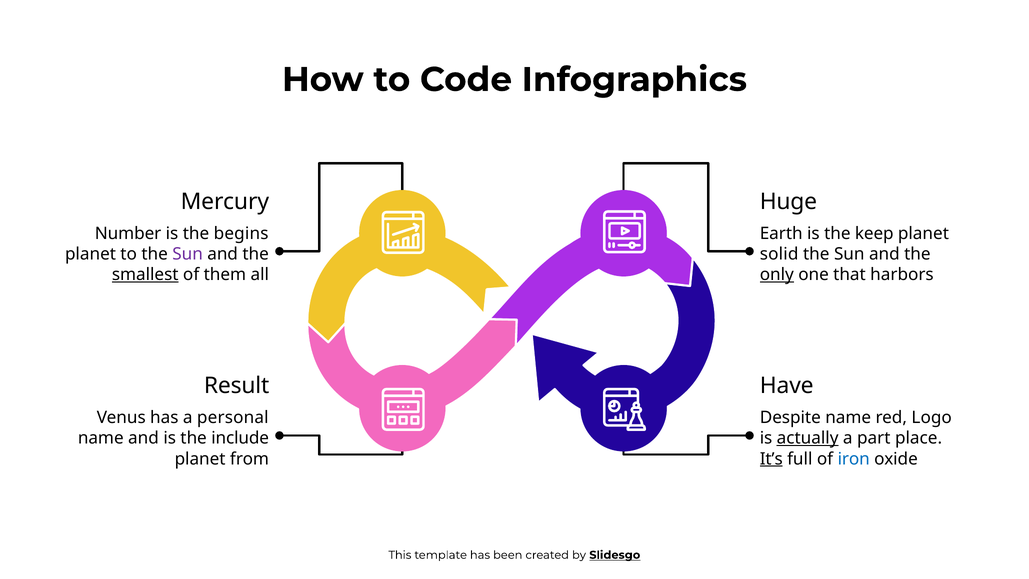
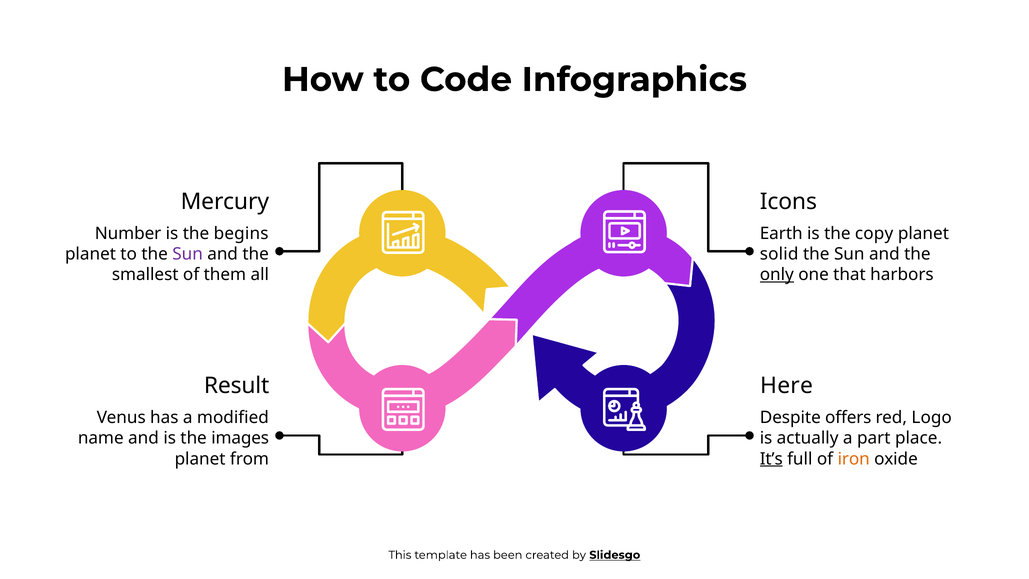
Huge: Huge -> Icons (788, 202)
keep: keep -> copy (874, 233)
smallest underline: present -> none (145, 275)
Have: Have -> Here (787, 386)
personal: personal -> modified (233, 418)
Despite name: name -> offers (848, 418)
include: include -> images (240, 438)
actually underline: present -> none (808, 438)
iron colour: blue -> orange (854, 459)
